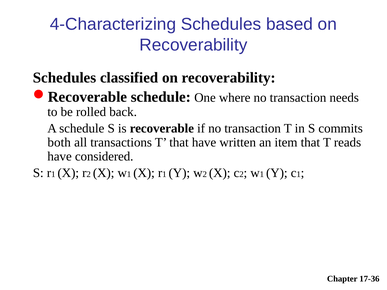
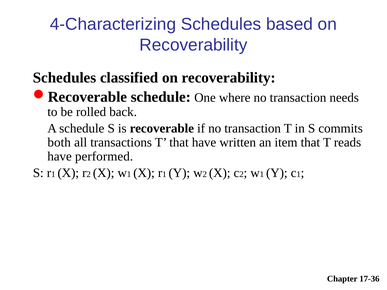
considered: considered -> performed (104, 156)
